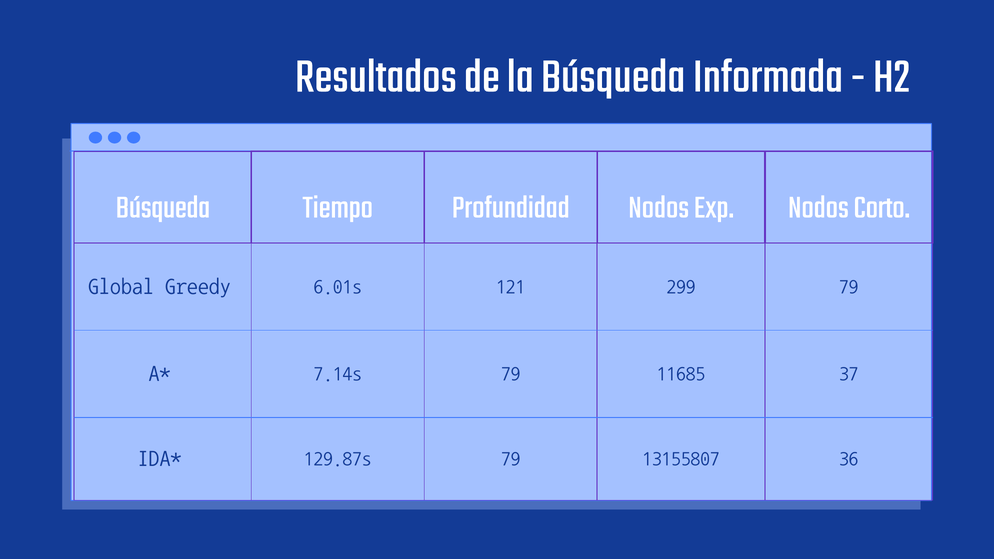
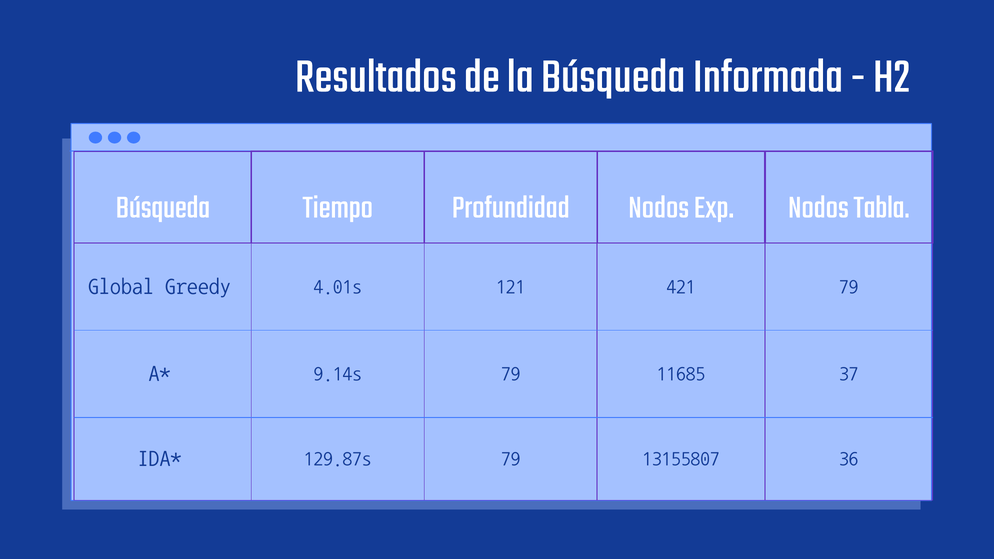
Corto: Corto -> Tabla (882, 207)
6.01s: 6.01s -> 4.01s (338, 286)
299: 299 -> 421 (681, 286)
7.14s: 7.14s -> 9.14s (338, 373)
